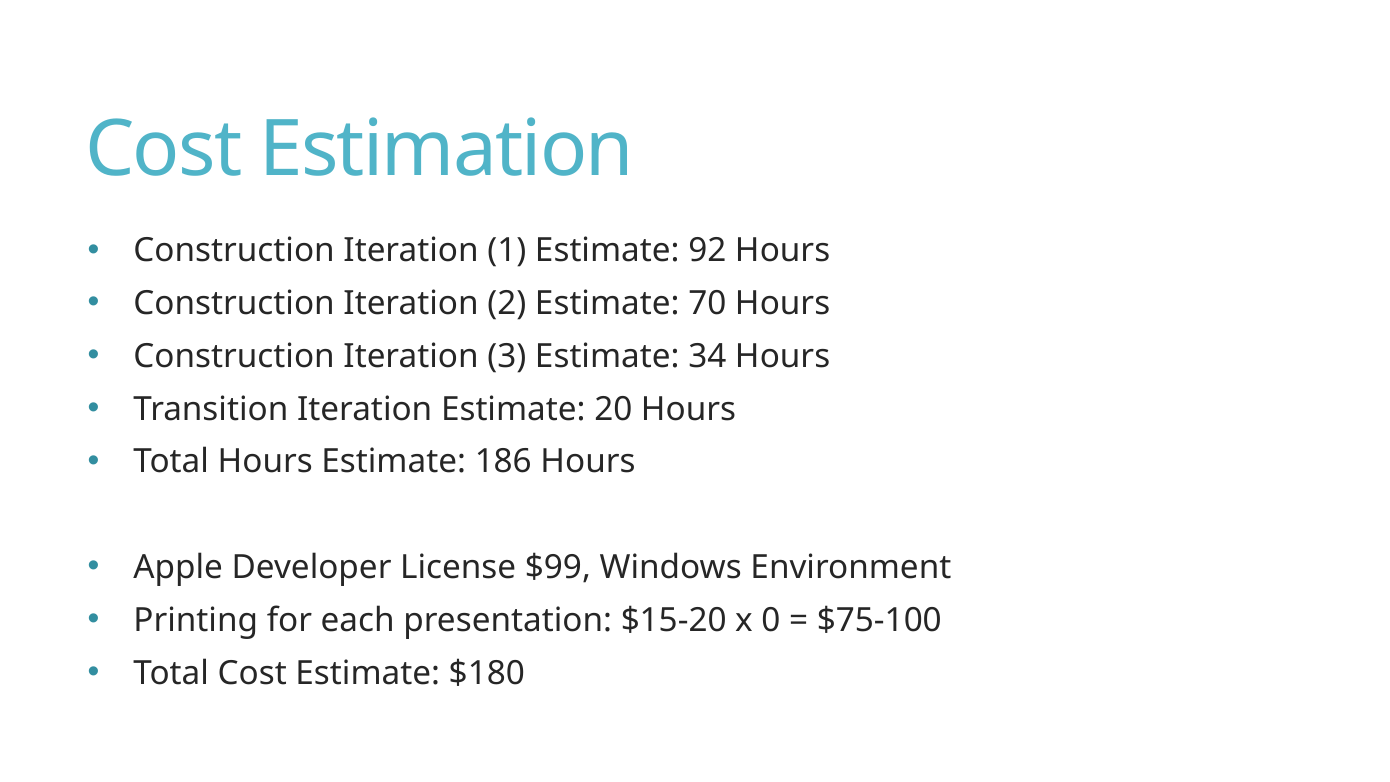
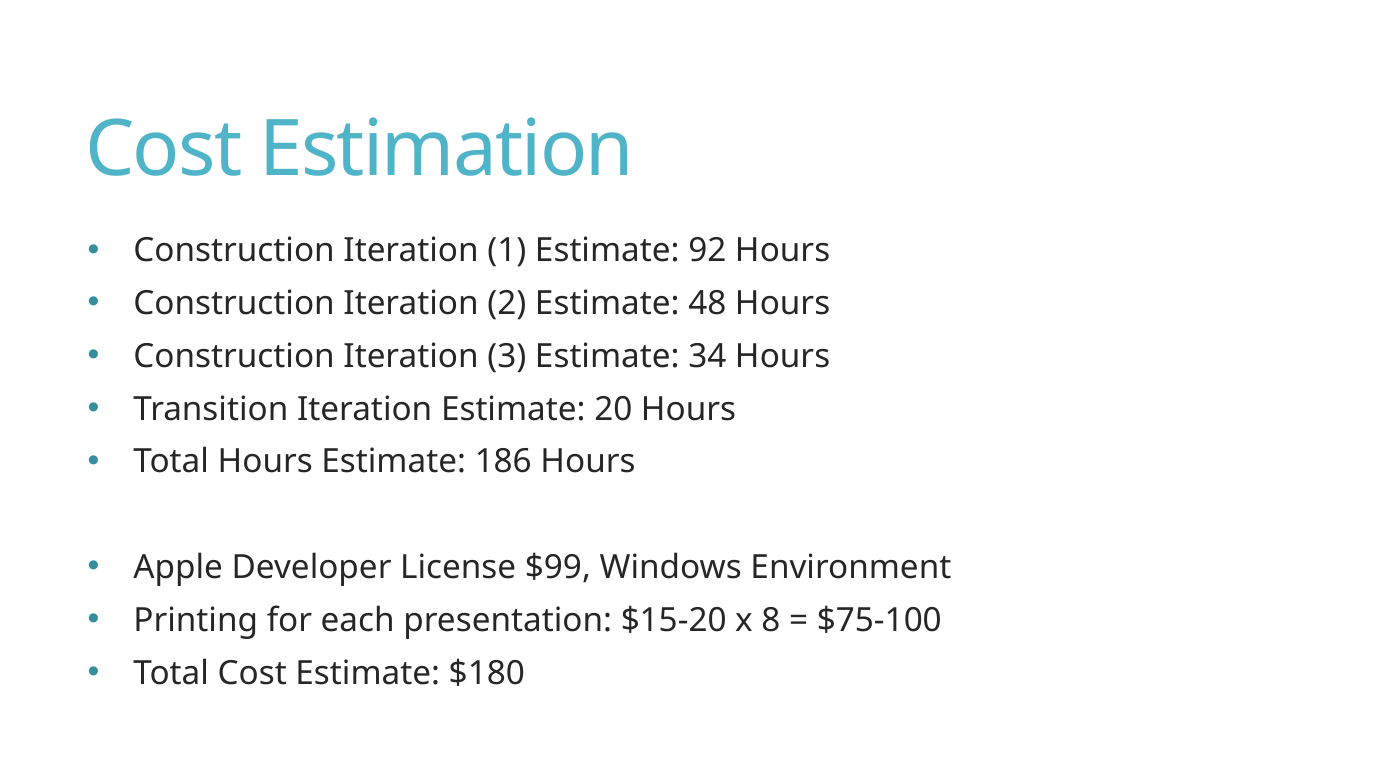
70: 70 -> 48 (707, 304)
0: 0 -> 8 (771, 620)
